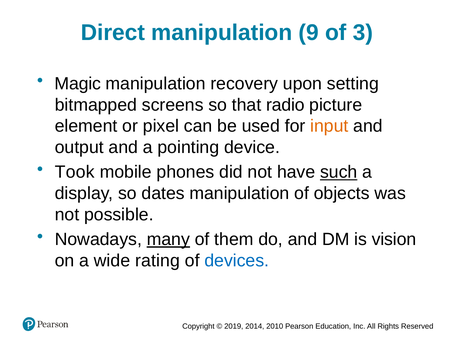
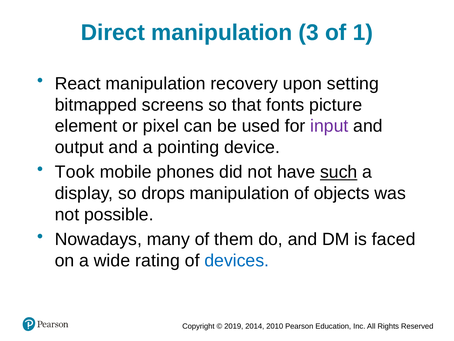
9: 9 -> 3 (309, 33)
3: 3 -> 1 (363, 33)
Magic: Magic -> React (78, 84)
radio: radio -> fonts (285, 105)
input colour: orange -> purple (329, 126)
dates: dates -> drops (163, 193)
many underline: present -> none (168, 239)
vision: vision -> faced (394, 239)
